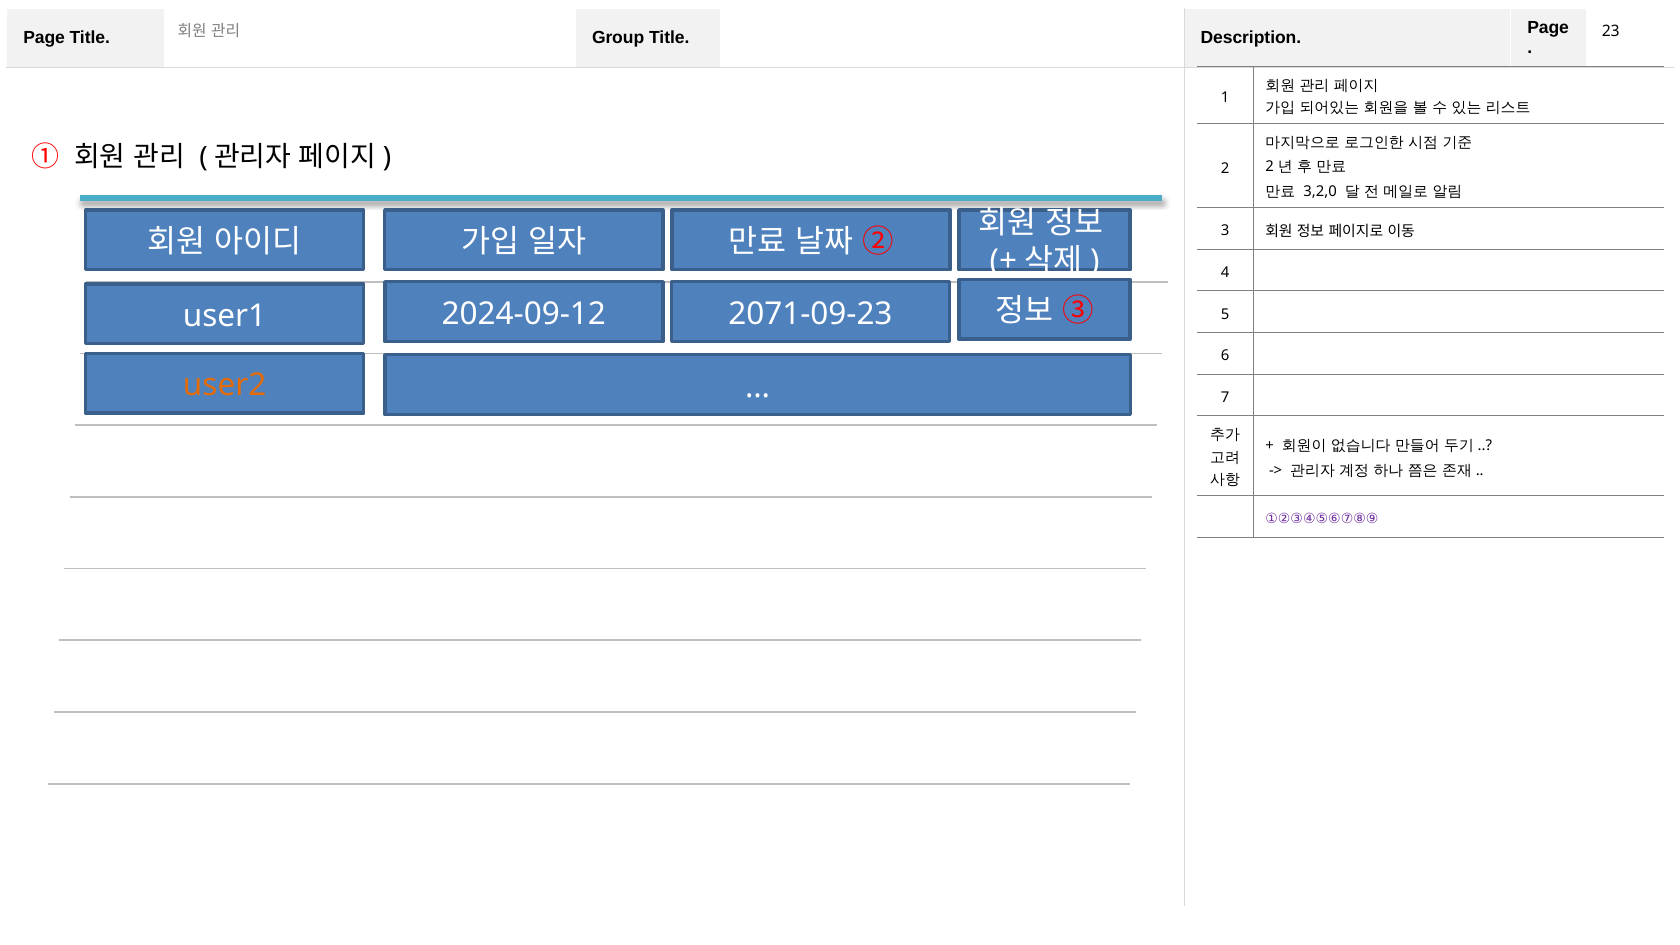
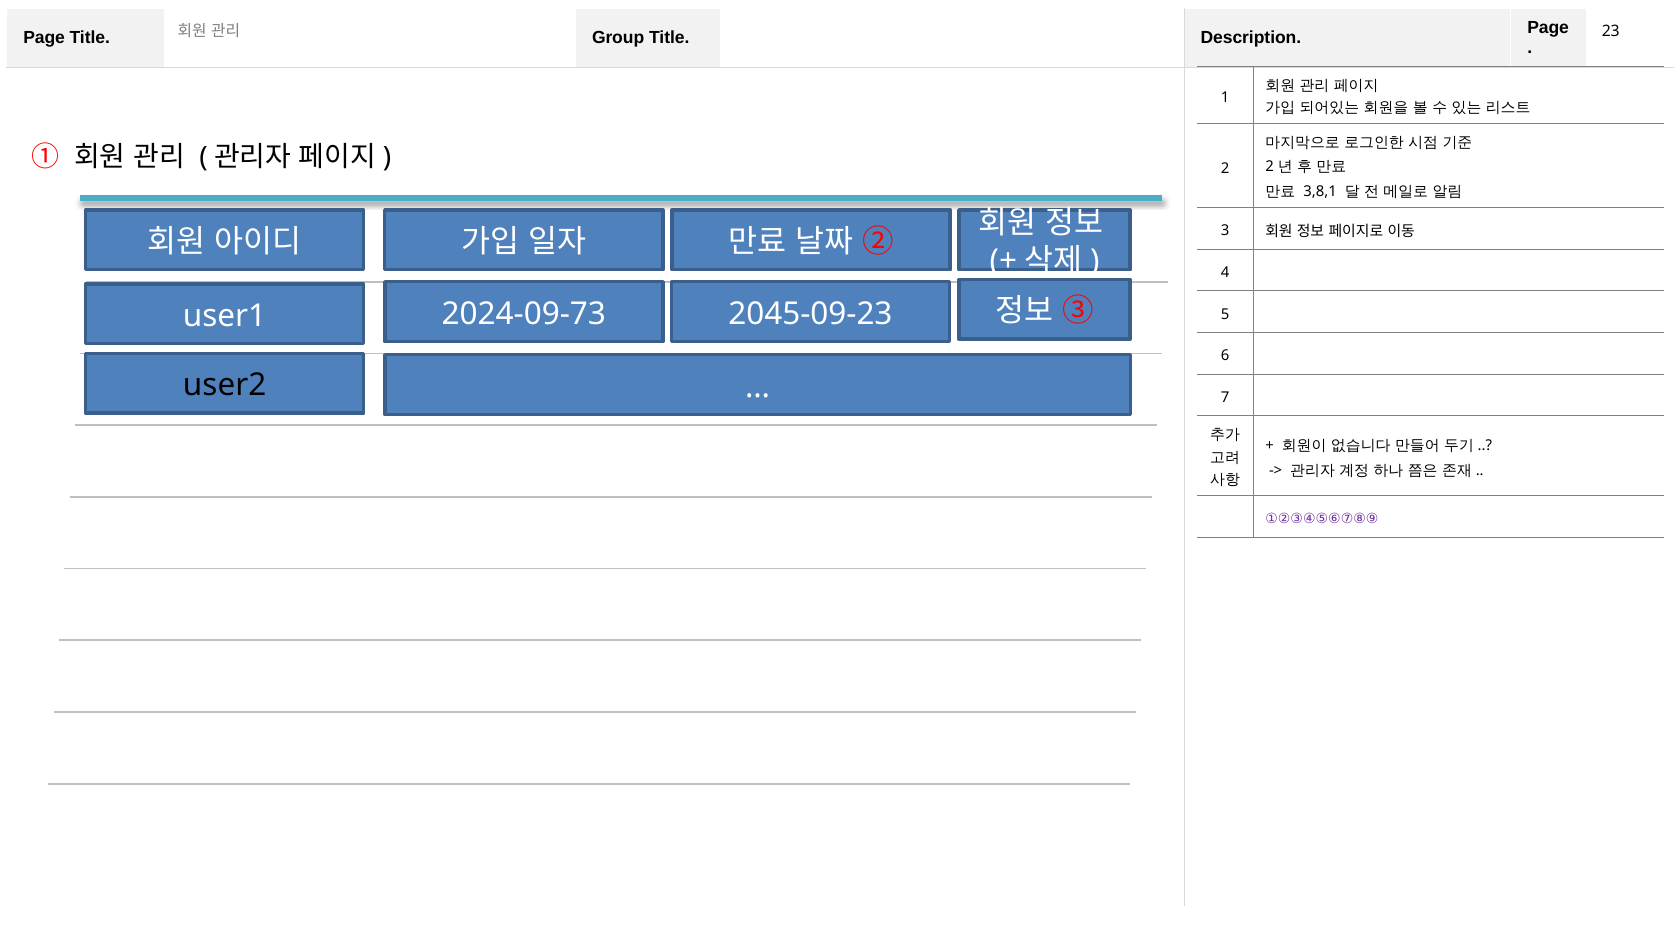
3,2,0: 3,2,0 -> 3,8,1 (1320, 192)
2071-09-23: 2071-09-23 -> 2045-09-23 (810, 314)
2024-09-12: 2024-09-12 -> 2024-09-73 (524, 314)
user2 colour: orange -> black (225, 386)
